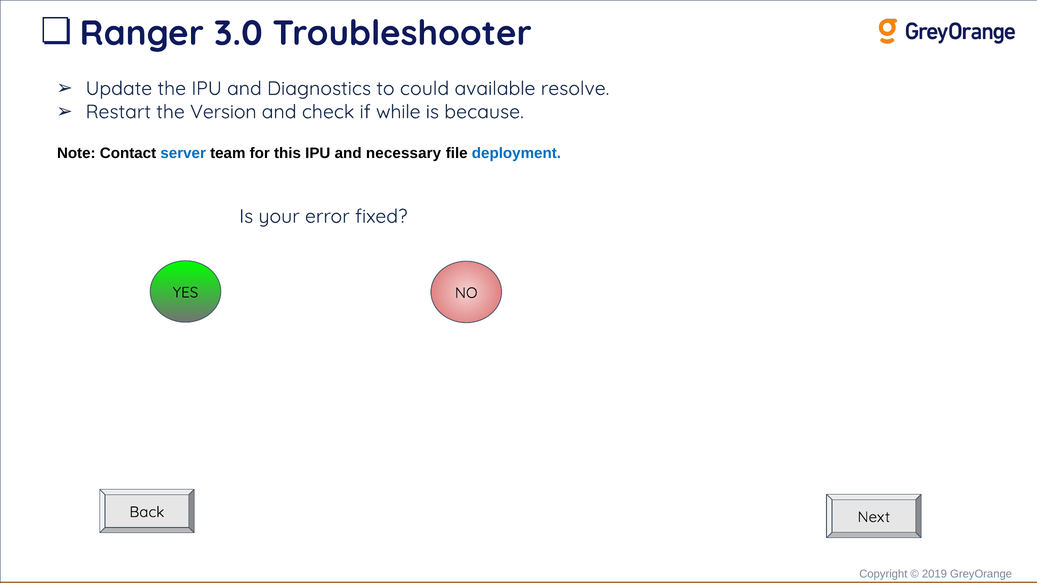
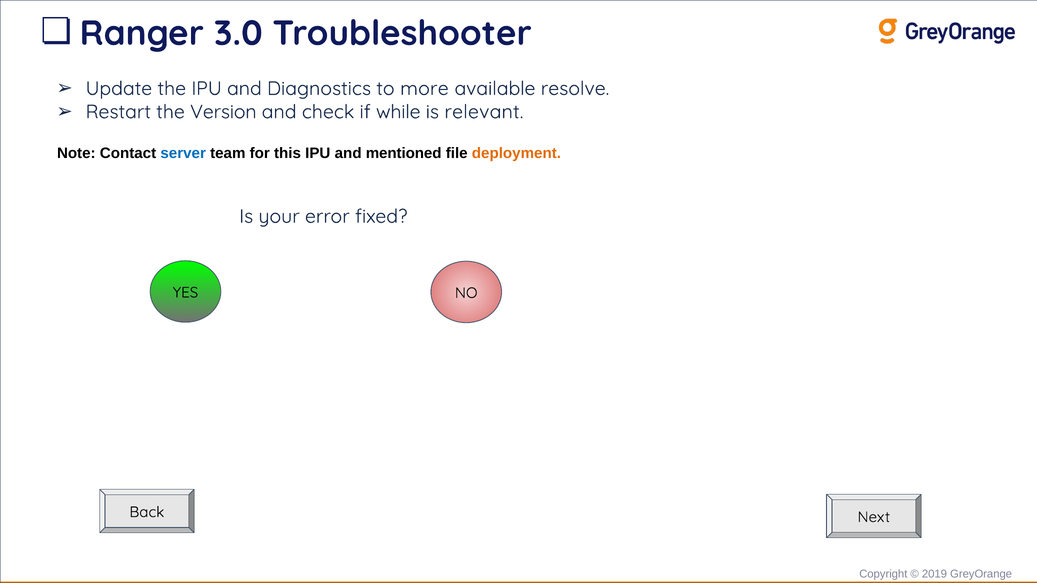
could: could -> more (424, 89)
because: because -> relevant (484, 112)
necessary: necessary -> mentioned (404, 153)
deployment colour: blue -> orange (516, 153)
